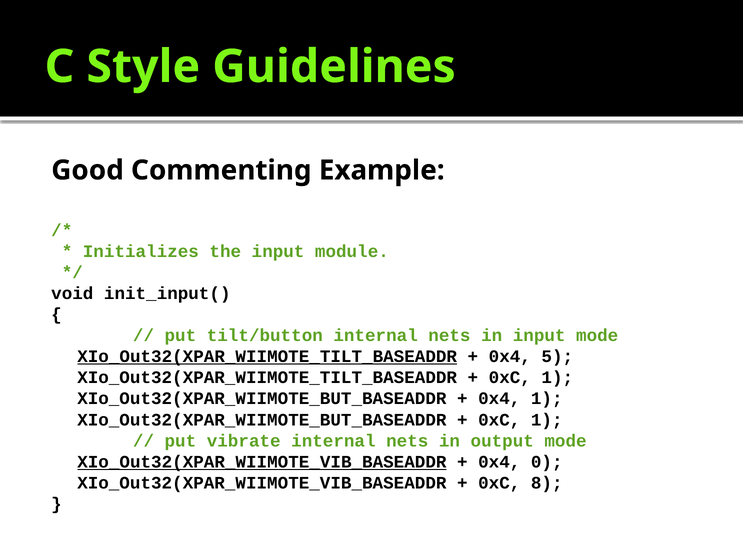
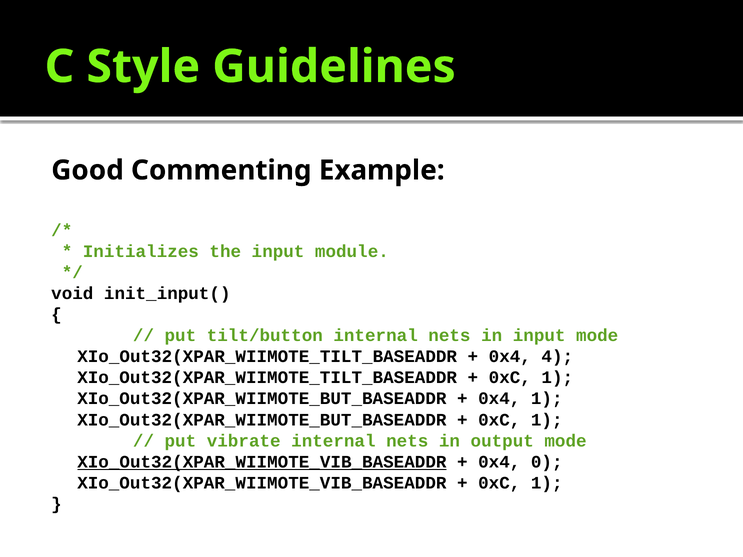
XIo_Out32(XPAR_WIIMOTE_TILT_BASEADDR underline: present -> none (267, 357)
5: 5 -> 4 (557, 357)
8: 8 -> 1 (547, 483)
